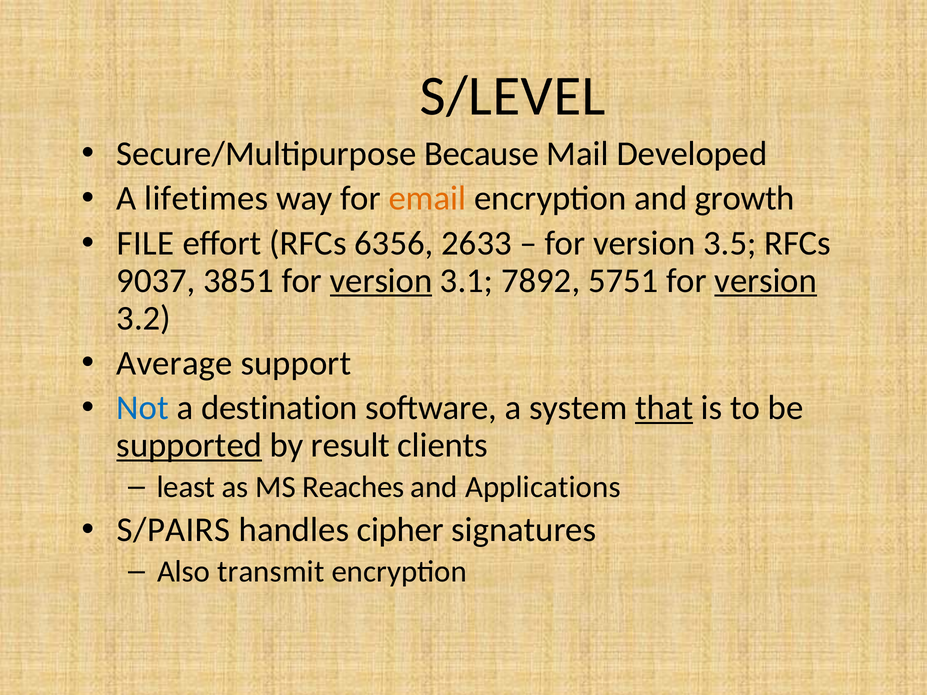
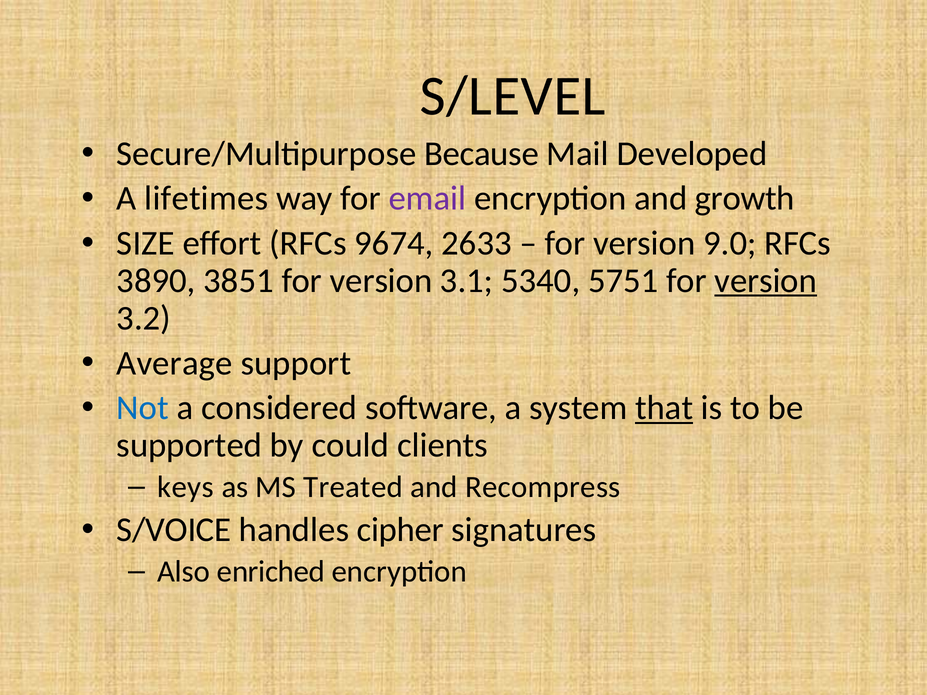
email colour: orange -> purple (427, 198)
FILE: FILE -> SIZE (146, 243)
6356: 6356 -> 9674 (394, 243)
3.5: 3.5 -> 9.0 (730, 243)
9037: 9037 -> 3890 (156, 281)
version underline: present -> none (381, 281)
7892: 7892 -> 5340 (541, 281)
destination: destination -> considered (279, 408)
supported underline: present -> none (189, 446)
result: result -> could (350, 446)
least: least -> keys (186, 487)
Reaches: Reaches -> Treated (353, 487)
Applications: Applications -> Recompress (543, 487)
S/PAIRS: S/PAIRS -> S/VOICE (174, 530)
transmit: transmit -> enriched (271, 572)
